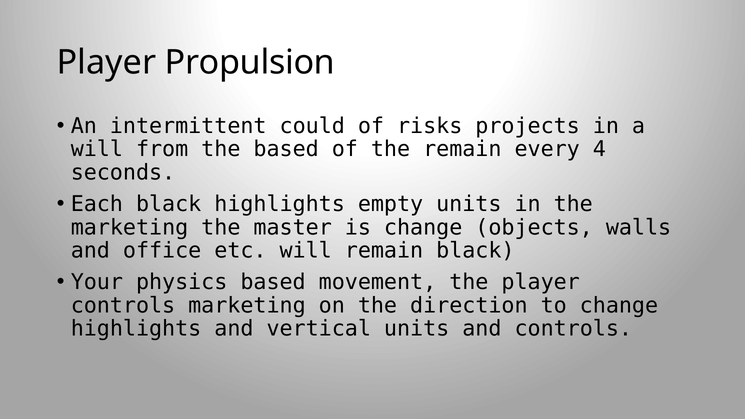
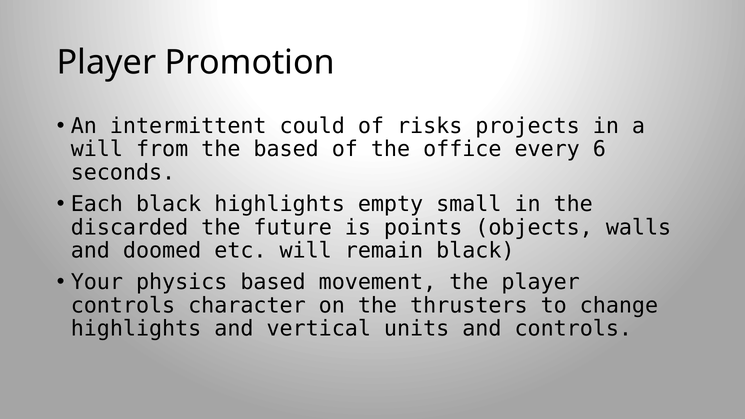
Propulsion: Propulsion -> Promotion (250, 63)
the remain: remain -> office (462, 149)
4: 4 -> 6 (599, 149)
empty units: units -> small (469, 204)
marketing: marketing -> discarded (130, 227)
master: master -> future (293, 227)
is change: change -> points (423, 227)
office: office -> doomed (162, 251)
controls marketing: marketing -> character (247, 305)
direction: direction -> thrusters (469, 305)
